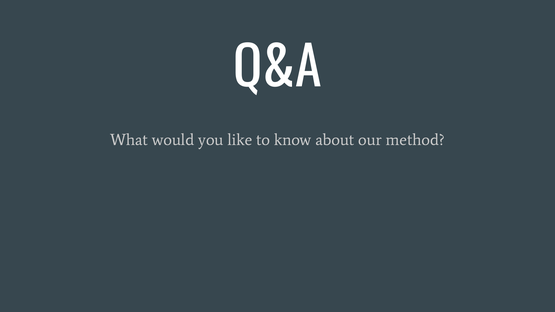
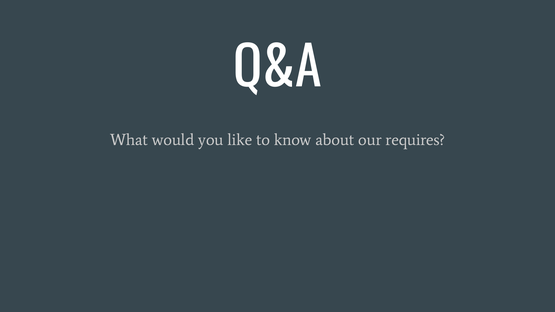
method: method -> requires (415, 140)
